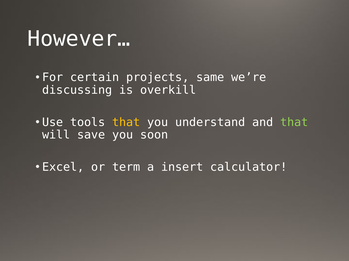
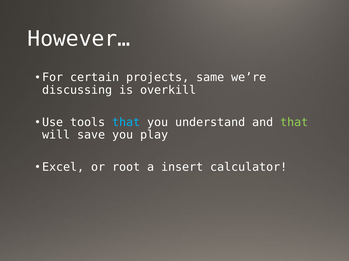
that colour: yellow -> light blue (126, 123)
soon: soon -> play (154, 135)
term: term -> root (126, 168)
